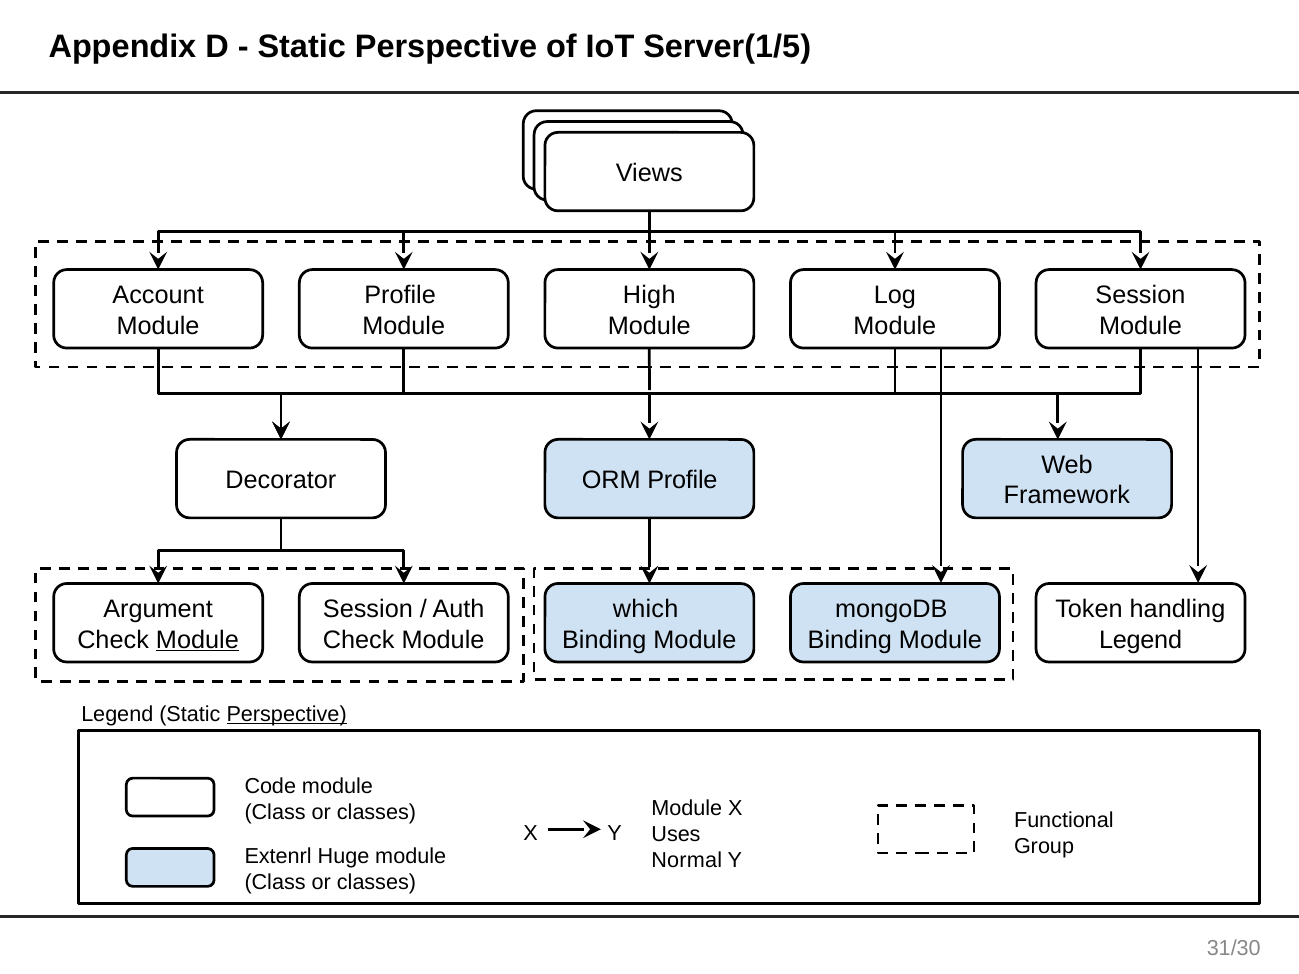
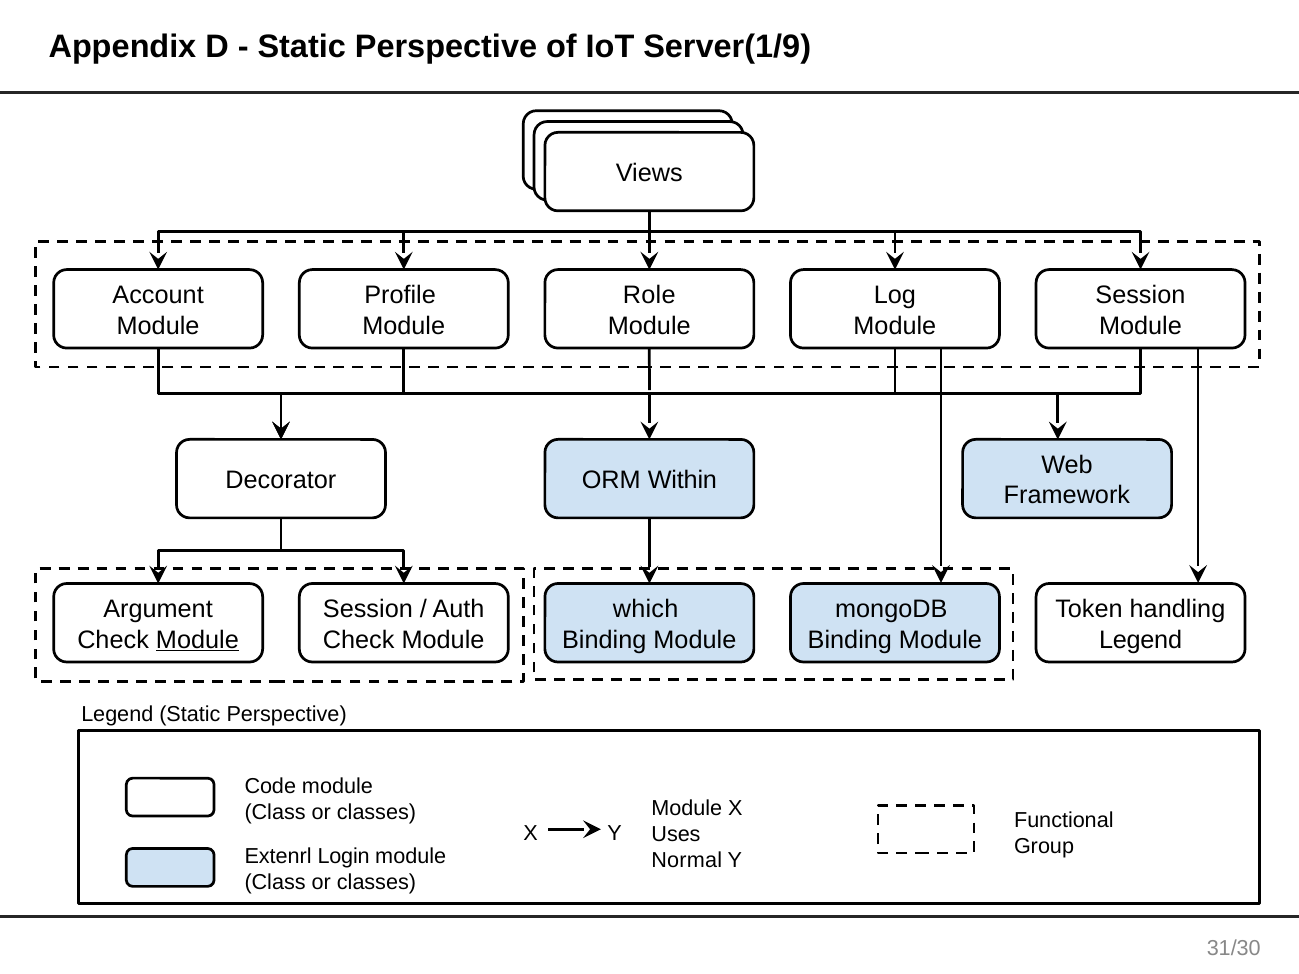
Server(1/5: Server(1/5 -> Server(1/9 (727, 47)
High: High -> Role (649, 295)
ORM Profile: Profile -> Within (682, 480)
Perspective underline: present -> none (287, 715)
Huge: Huge -> Login (344, 857)
